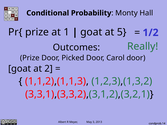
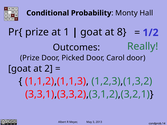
5: 5 -> 8 (122, 32)
